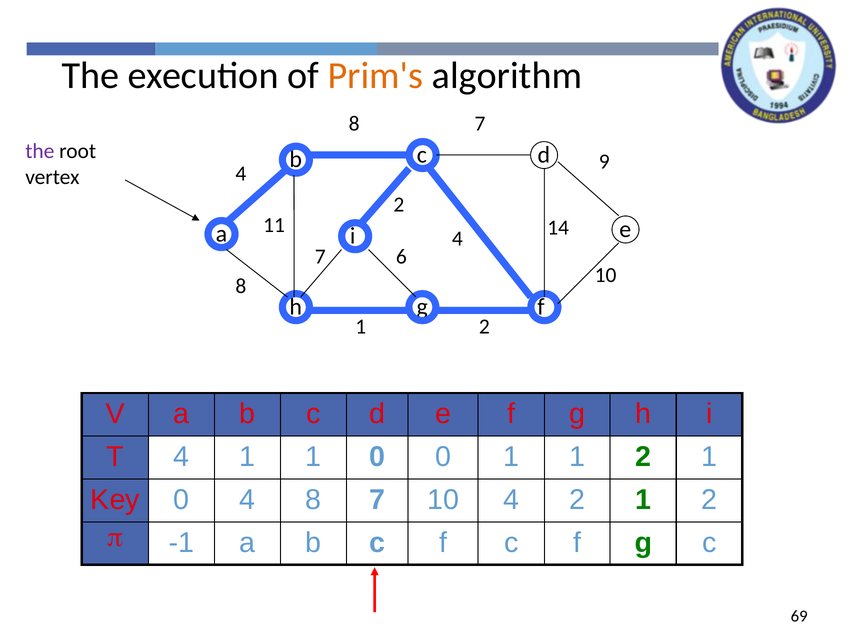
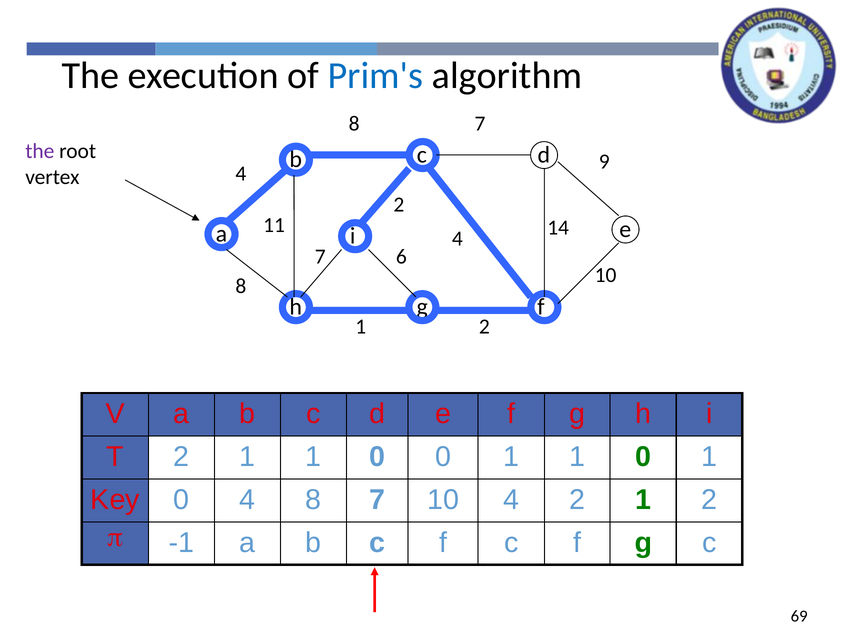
Prim's colour: orange -> blue (375, 76)
T 4: 4 -> 2 (181, 457)
0 1 1 2: 2 -> 0 (643, 457)
